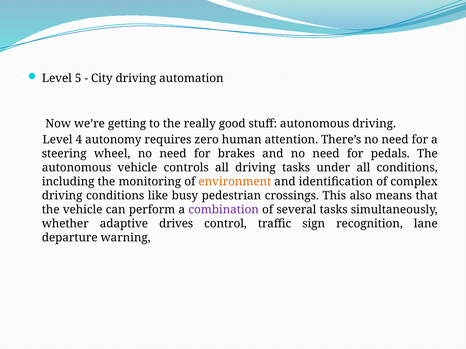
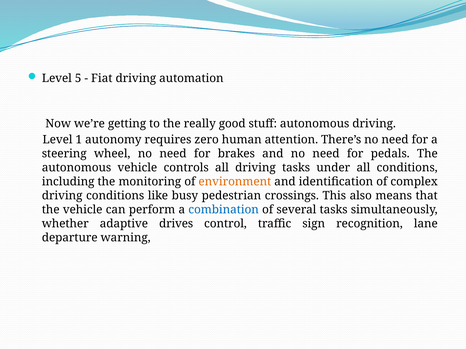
City: City -> Fiat (102, 78)
4: 4 -> 1 (79, 140)
combination colour: purple -> blue (224, 210)
